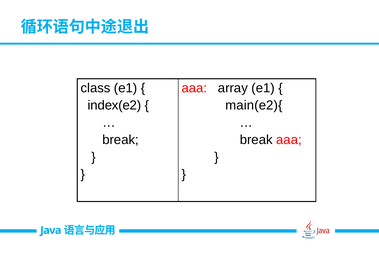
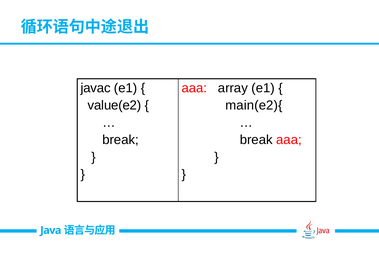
class: class -> javac (96, 88)
index(e2: index(e2 -> value(e2 (114, 105)
